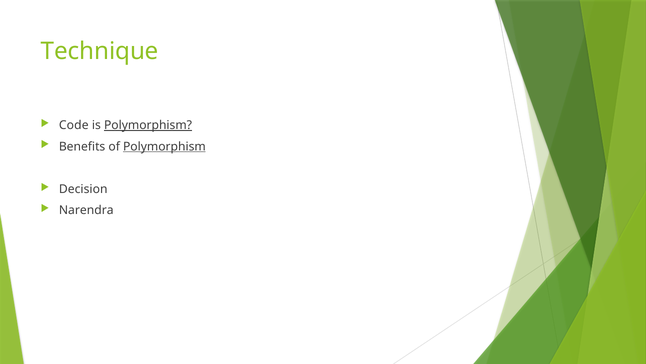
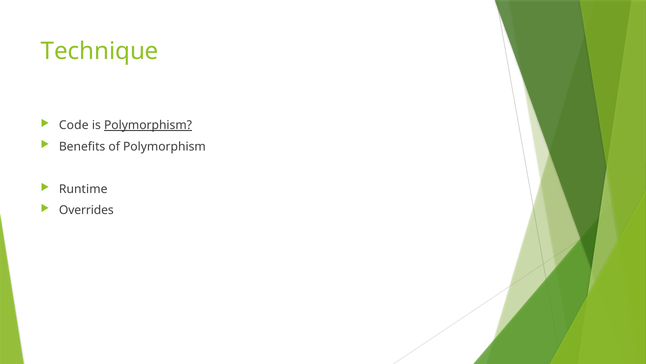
Polymorphism underline: present -> none (164, 146)
Decision: Decision -> Runtime (83, 189)
Narendra: Narendra -> Overrides (86, 210)
